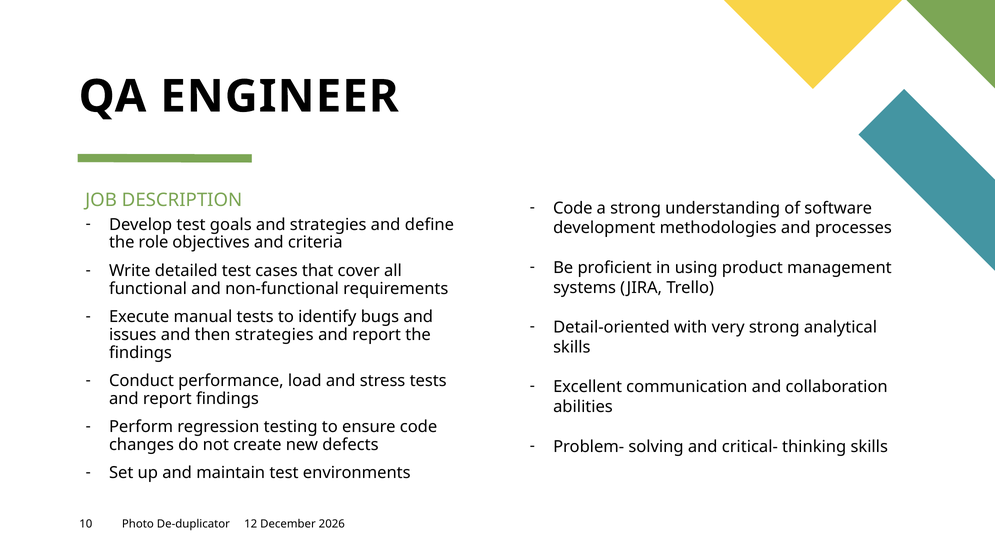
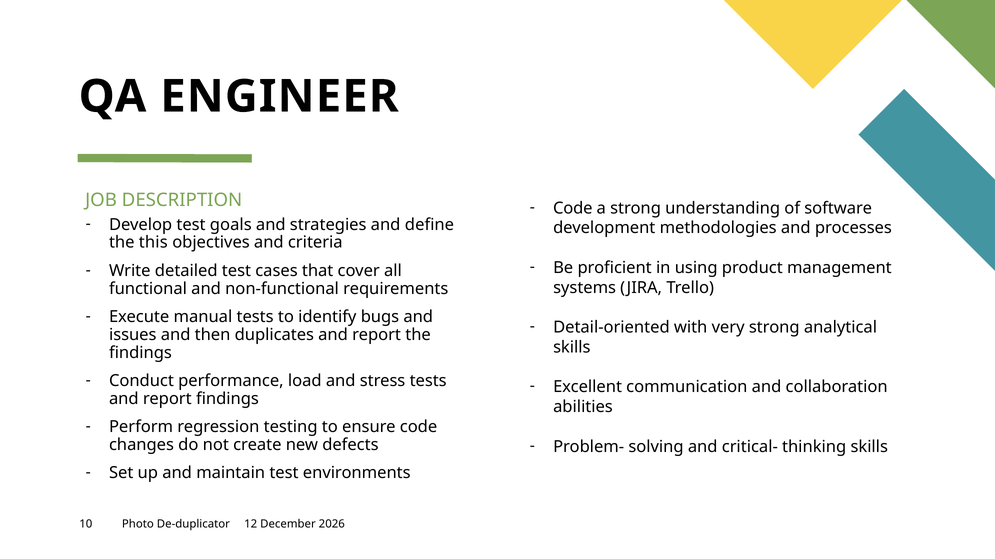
role: role -> this (153, 243)
then strategies: strategies -> duplicates (274, 335)
